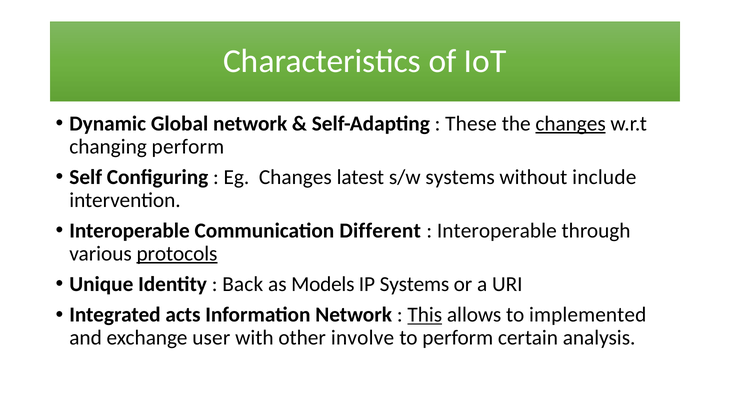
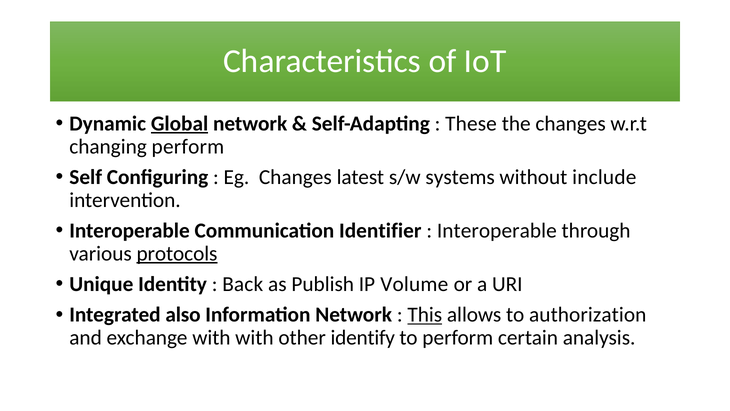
Global underline: none -> present (180, 123)
changes underline: present -> none (571, 123)
Different: Different -> Identifier (380, 230)
Models: Models -> Publish (323, 284)
IP Systems: Systems -> Volume (414, 284)
acts: acts -> also (183, 315)
implemented: implemented -> authorization (588, 315)
exchange user: user -> with (211, 337)
involve: involve -> identify (363, 337)
